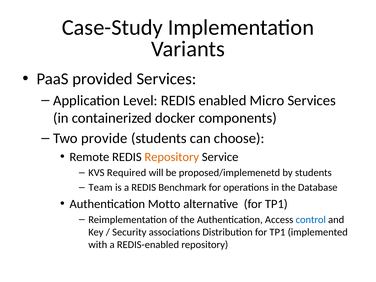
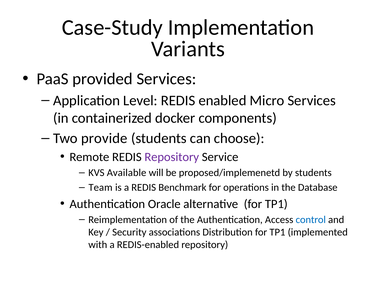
Repository colour: orange -> purple (172, 157)
Required: Required -> Available (127, 173)
Motto: Motto -> Oracle (164, 204)
